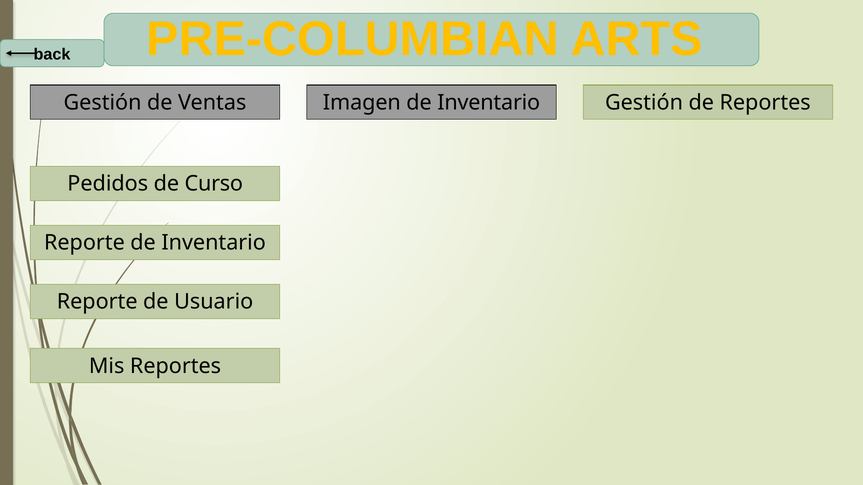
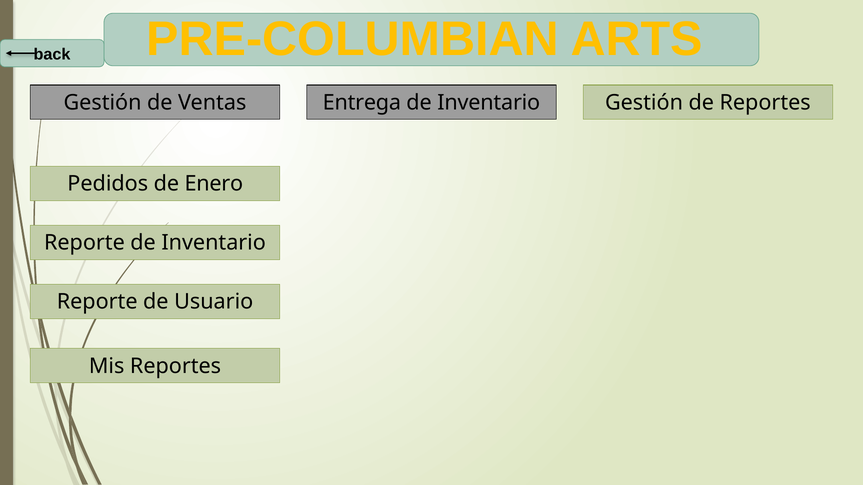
Imagen: Imagen -> Entrega (362, 103)
Curso: Curso -> Enero (214, 184)
